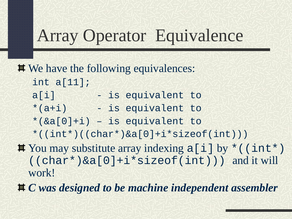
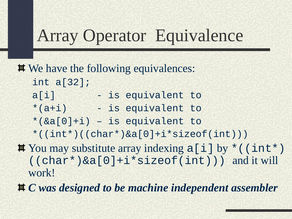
a[11: a[11 -> a[32 (73, 82)
